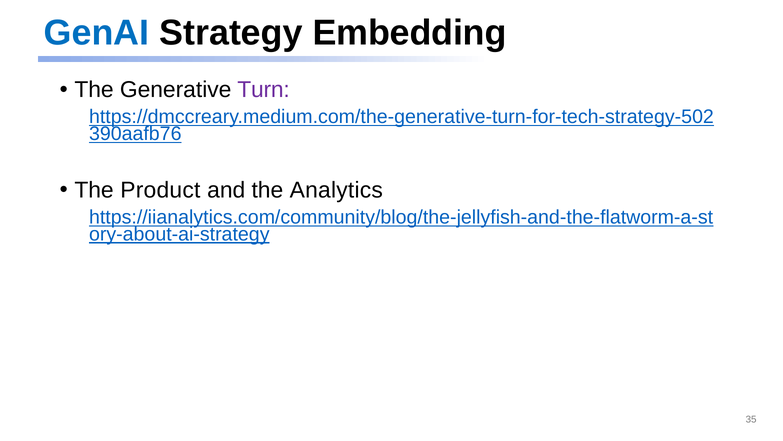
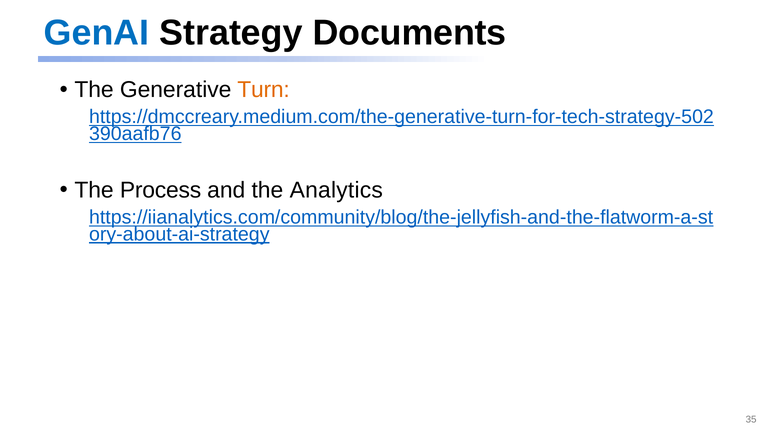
Embedding: Embedding -> Documents (410, 33)
Turn colour: purple -> orange (264, 90)
Product: Product -> Process (161, 190)
